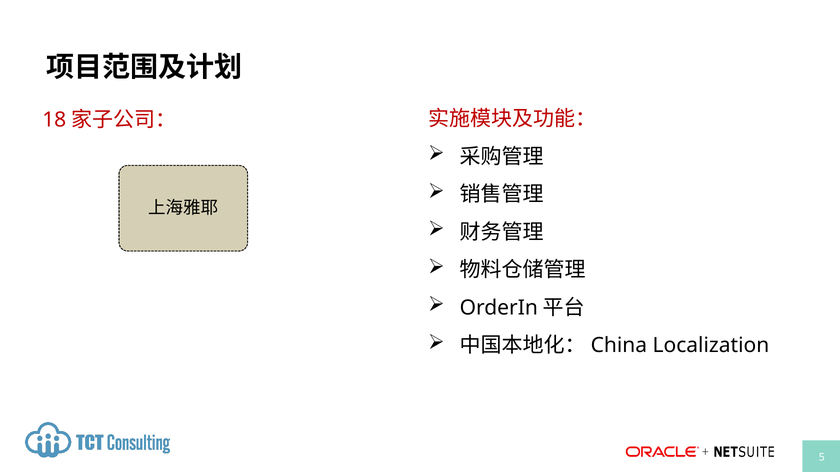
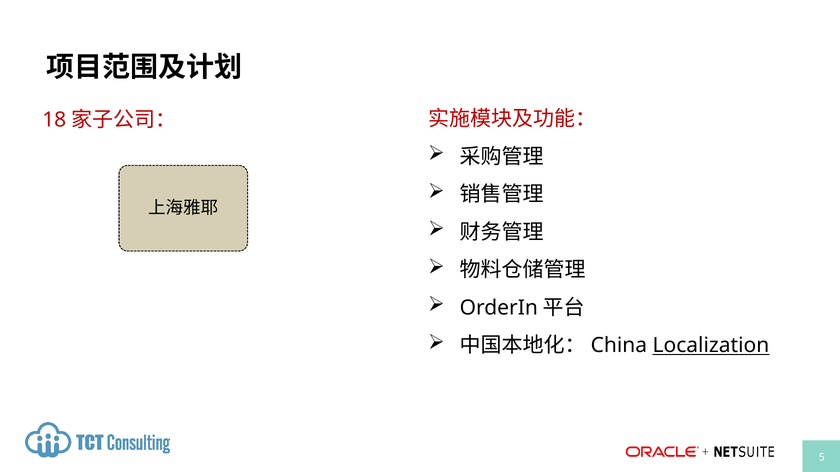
Localization underline: none -> present (711, 346)
